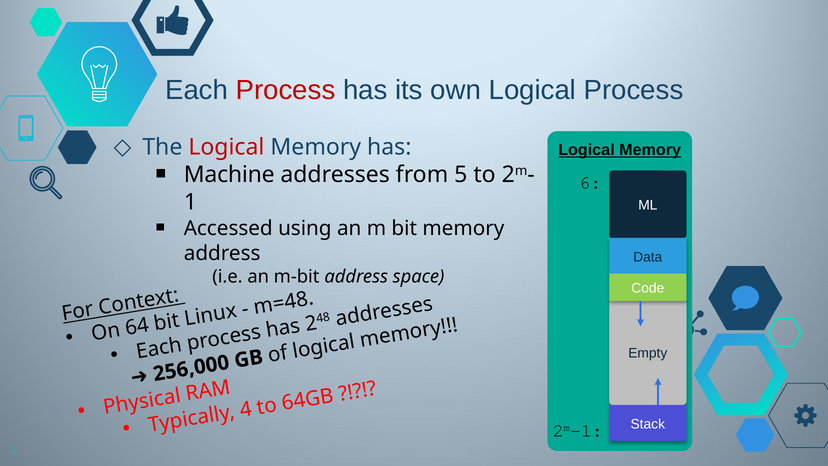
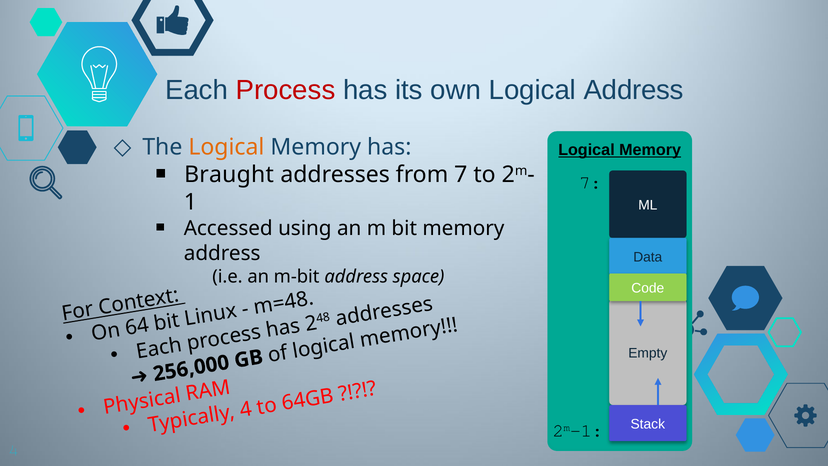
Logical Process: Process -> Address (634, 90)
Logical colour: red -> orange (226, 147)
Machine: Machine -> Braught (229, 175)
from 5: 5 -> 7 (461, 175)
6: 6 -> 7 (590, 183)
